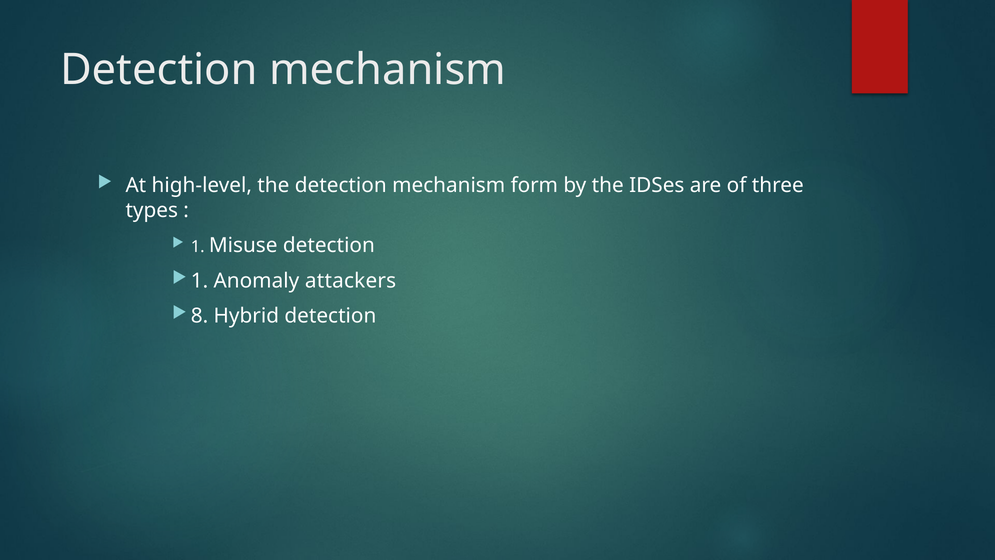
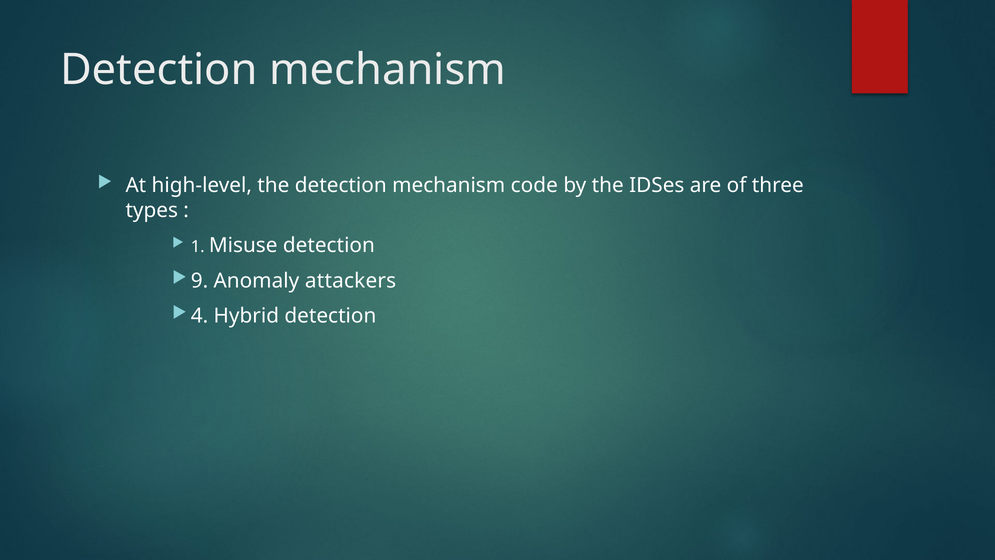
form: form -> code (534, 185)
1: 1 -> 9 (199, 281)
8: 8 -> 4 (199, 316)
